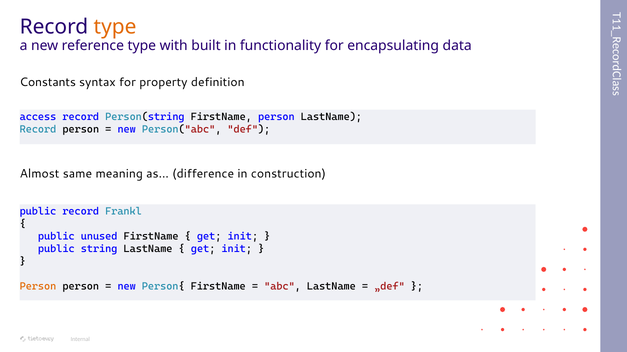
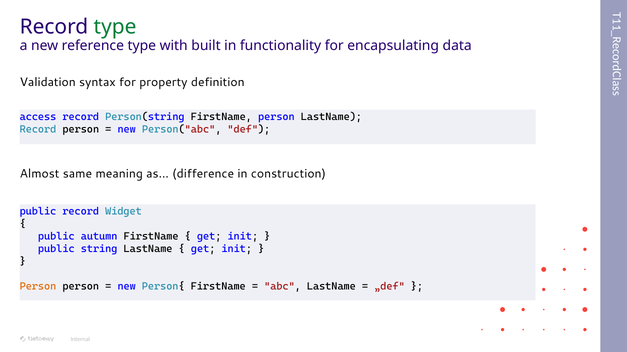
type colour: orange -> green (115, 27)
Constants: Constants -> Validation (48, 82)
Frankl: Frankl -> Widget (123, 212)
unused: unused -> autumn (99, 237)
